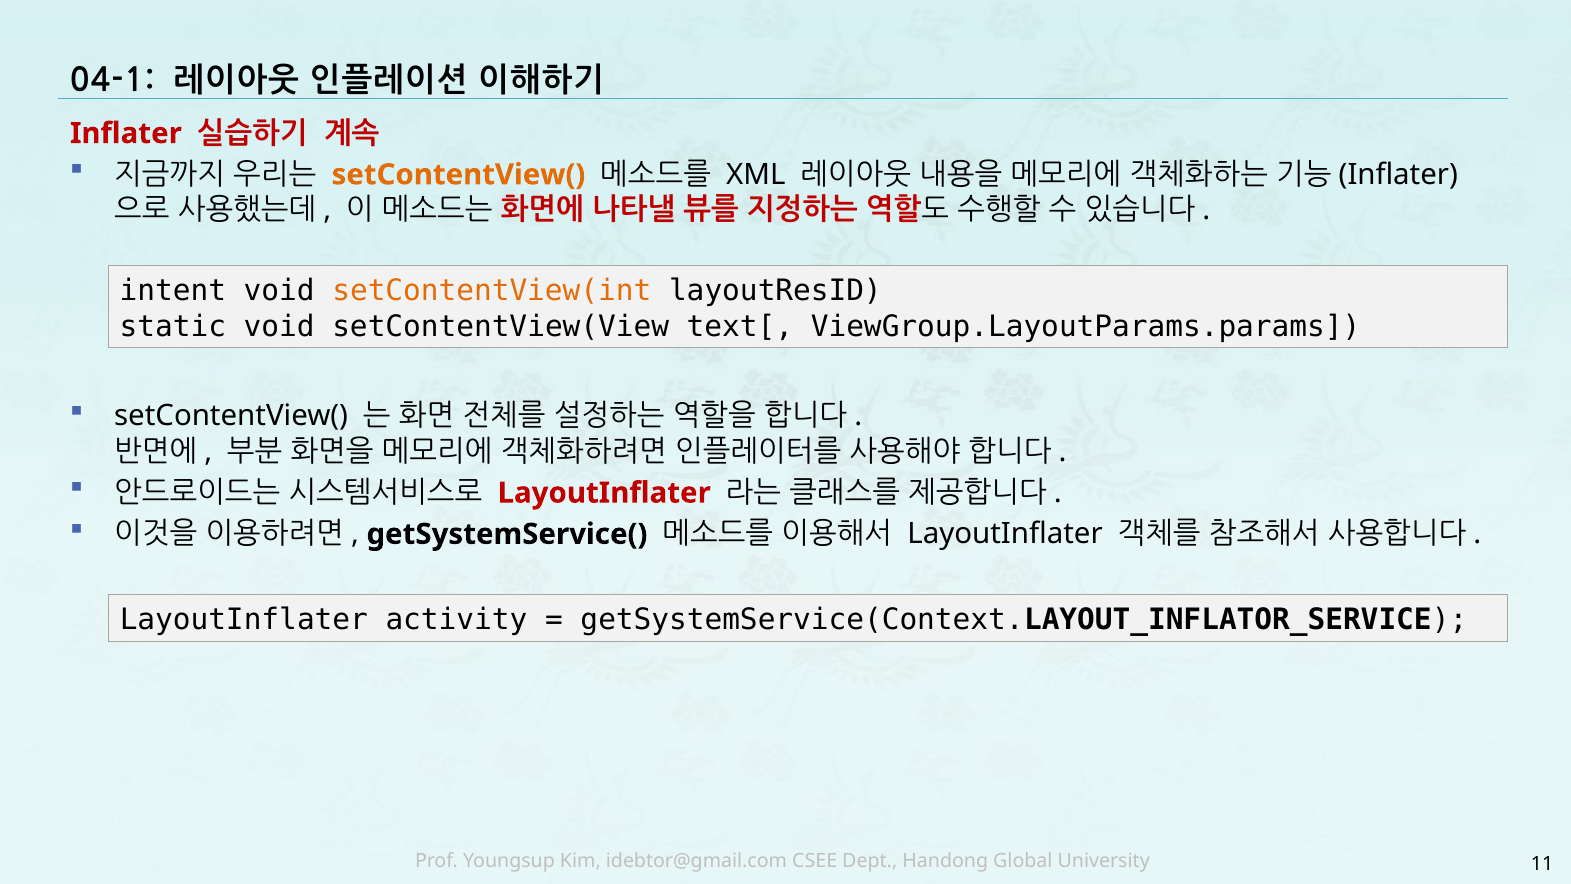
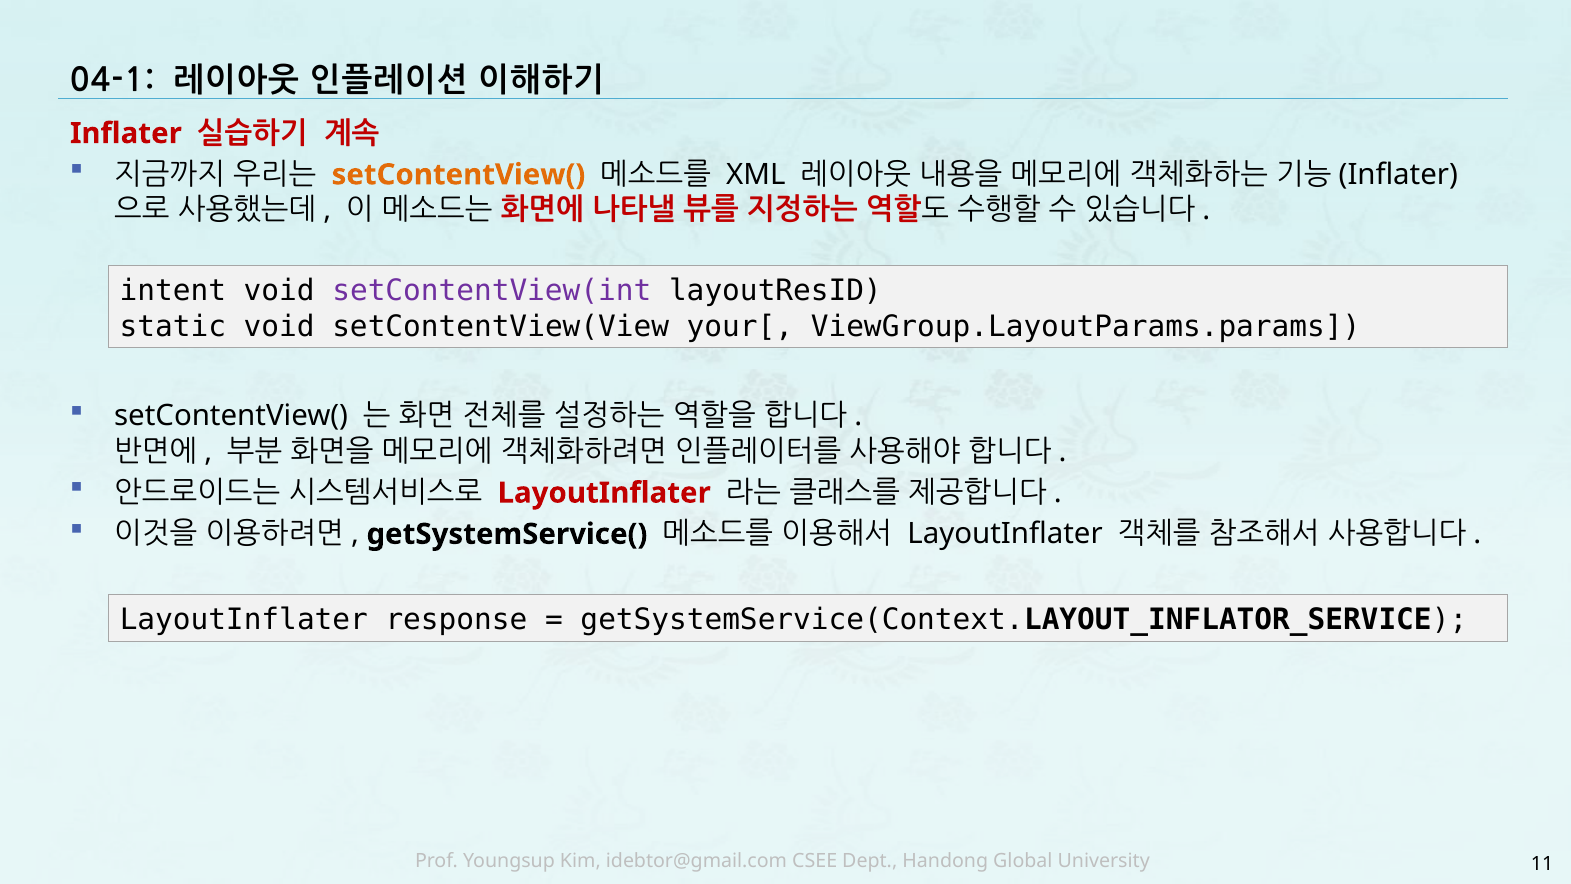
setContentView(int colour: orange -> purple (492, 291)
text[: text[ -> your[ (740, 326)
activity: activity -> response (456, 620)
